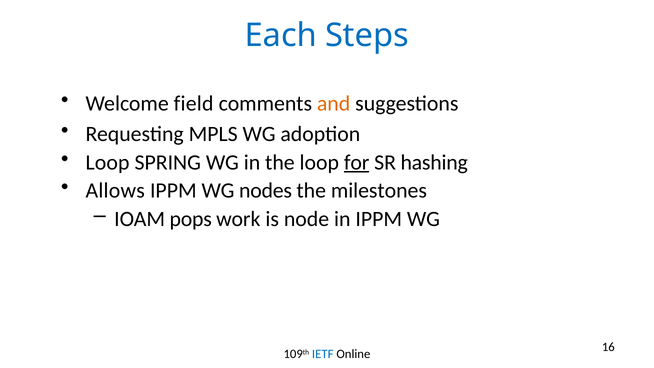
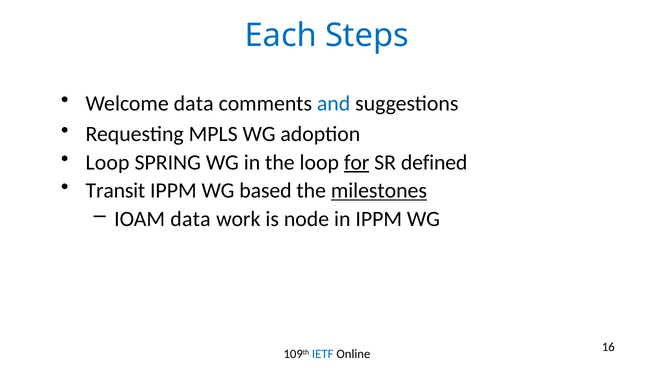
Welcome field: field -> data (194, 104)
and colour: orange -> blue (334, 104)
hashing: hashing -> defined (434, 162)
Allows: Allows -> Transit (115, 191)
nodes: nodes -> based (265, 191)
milestones underline: none -> present (379, 191)
IOAM pops: pops -> data (190, 219)
